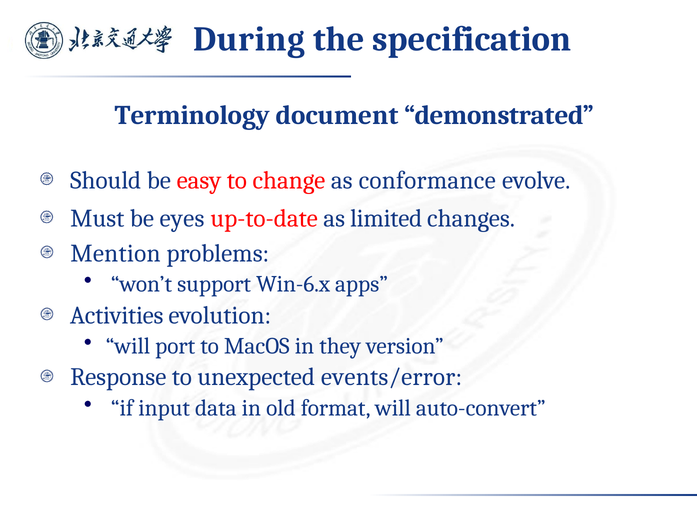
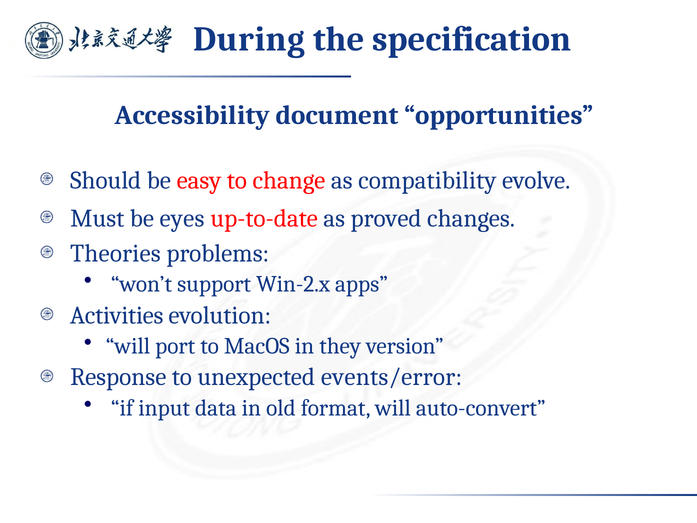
Terminology: Terminology -> Accessibility (192, 115)
demonstrated: demonstrated -> opportunities (499, 115)
conformance: conformance -> compatibility (427, 180)
limited: limited -> proved (386, 218)
Mention: Mention -> Theories (115, 253)
Win-6.x: Win-6.x -> Win-2.x (293, 284)
